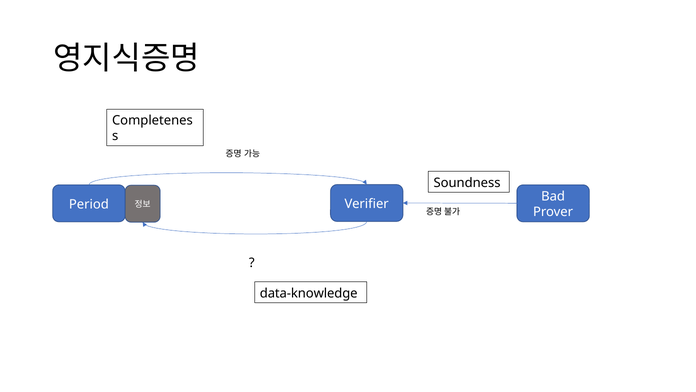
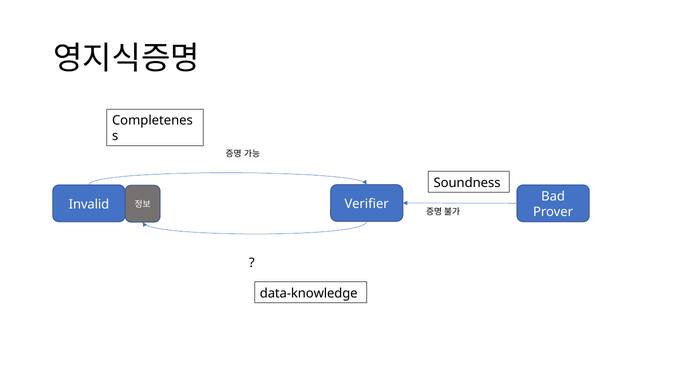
Period: Period -> Invalid (89, 204)
